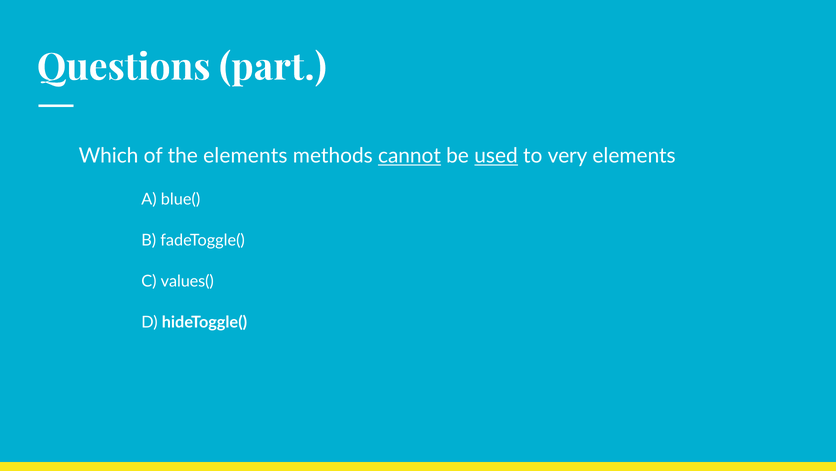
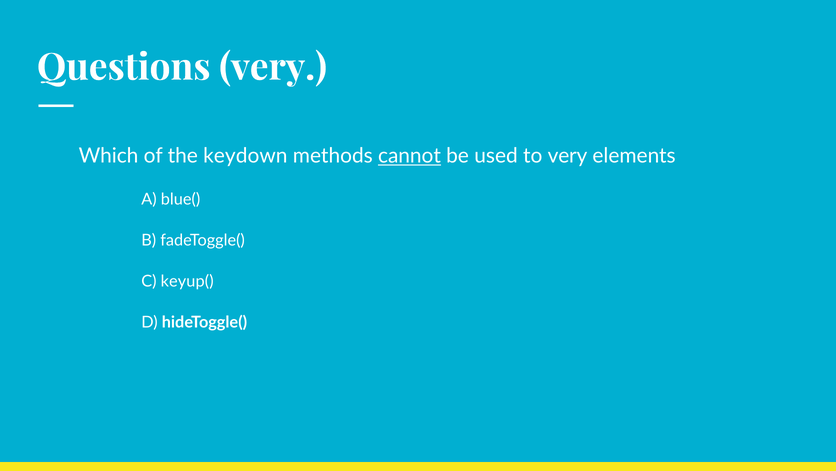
Questions part: part -> very (273, 67)
the elements: elements -> keydown (245, 156)
used underline: present -> none (496, 156)
values(: values( -> keyup( (187, 281)
